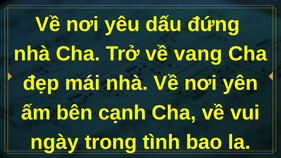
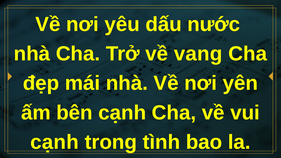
đứng: đứng -> nước (214, 24)
ngày: ngày -> cạnh (55, 142)
